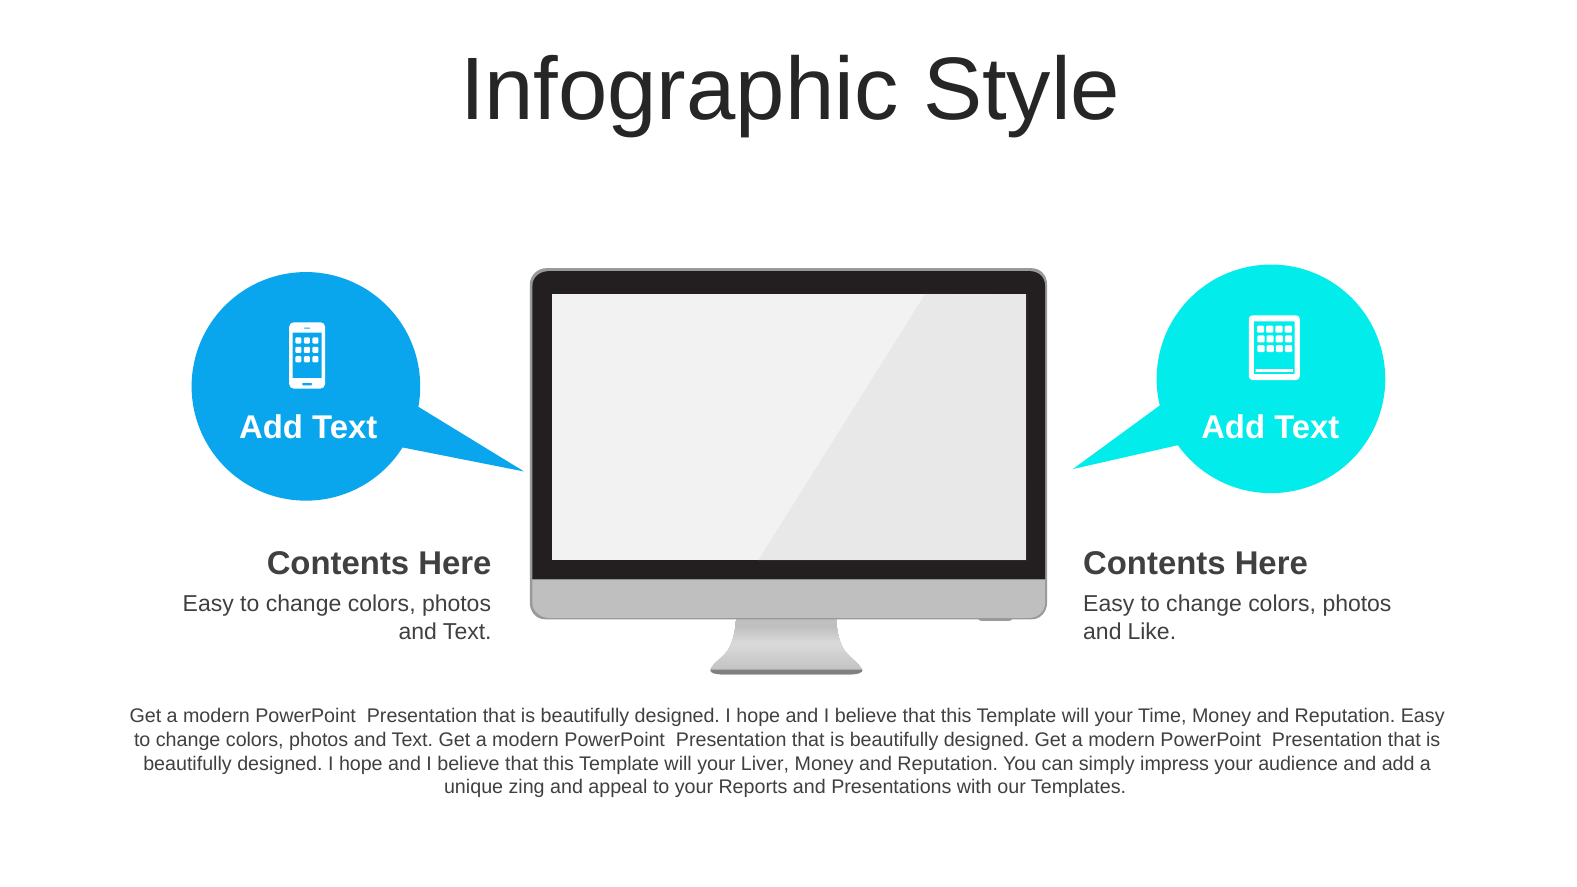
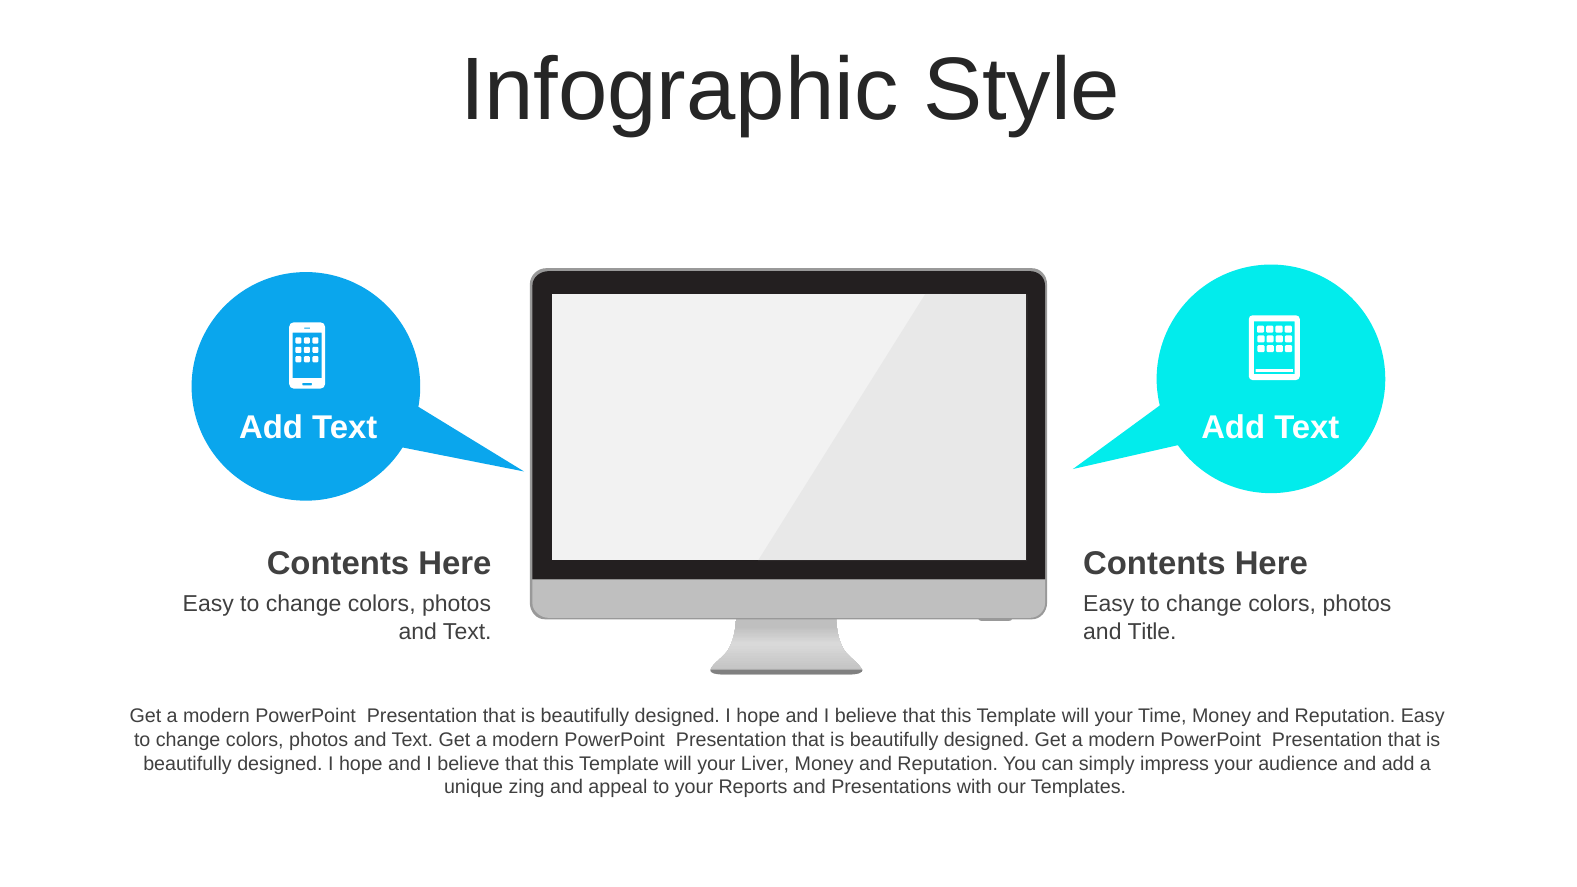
Like: Like -> Title (1152, 632)
